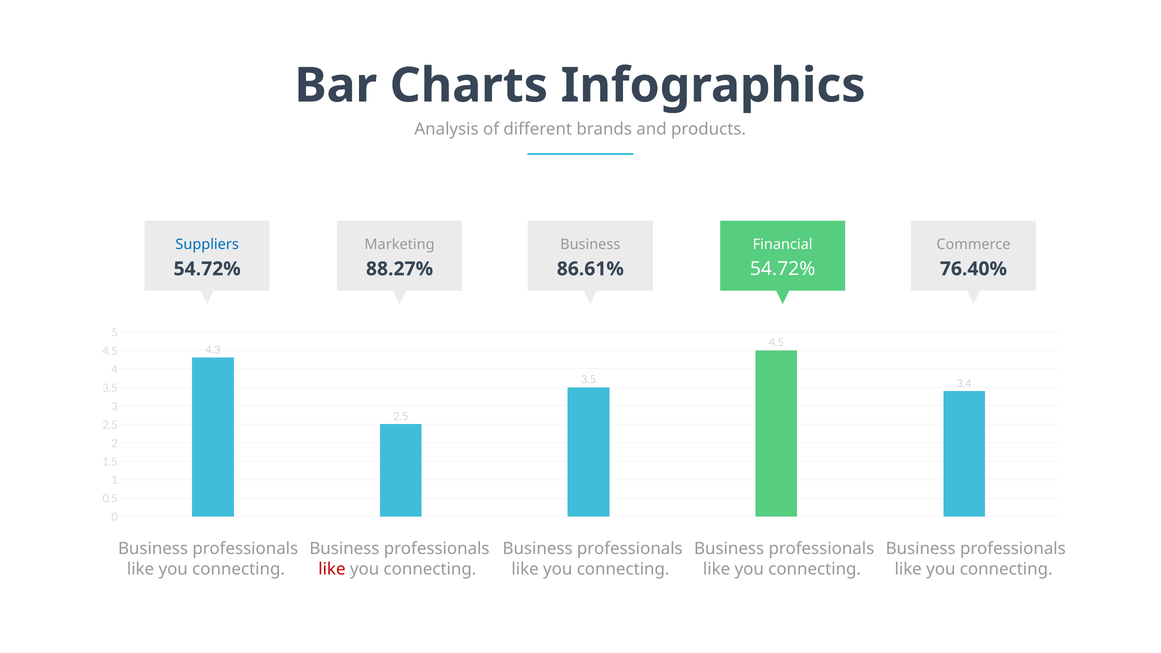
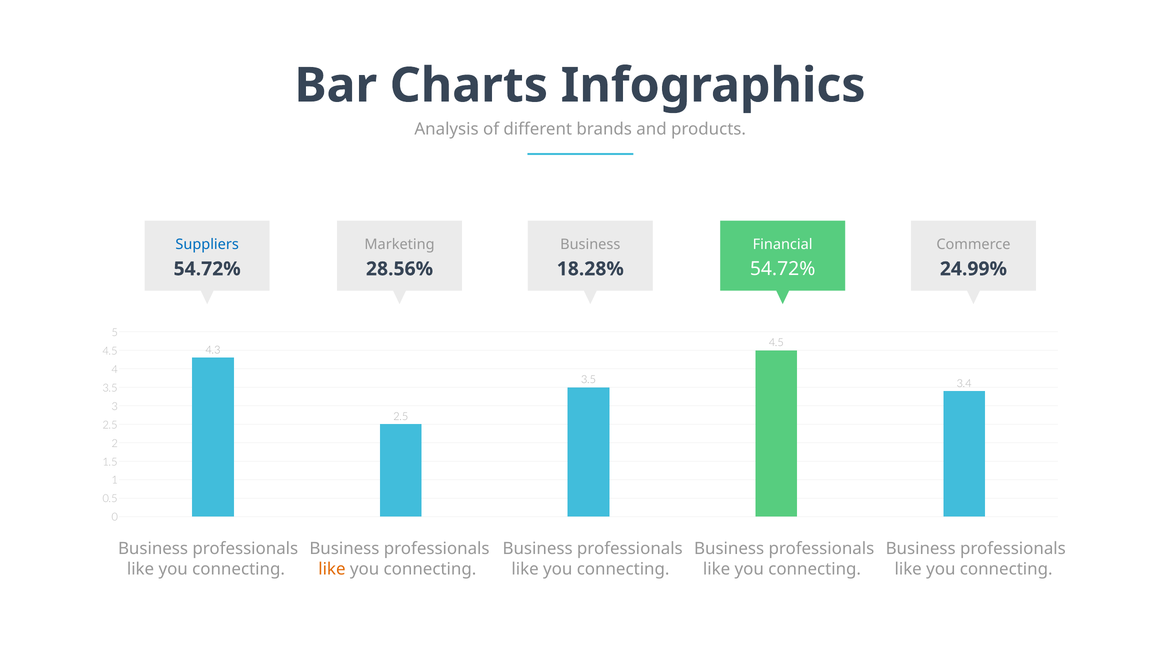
88.27%: 88.27% -> 28.56% (399, 269)
86.61%: 86.61% -> 18.28% (590, 269)
76.40%: 76.40% -> 24.99% (973, 269)
like colour: red -> orange (332, 569)
